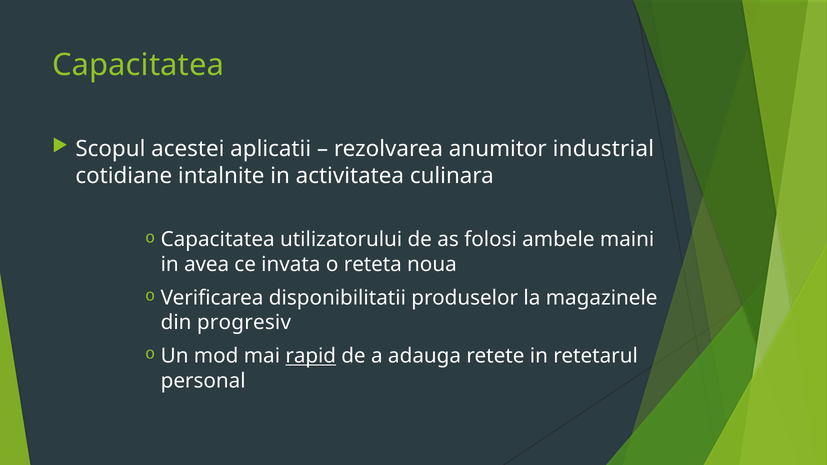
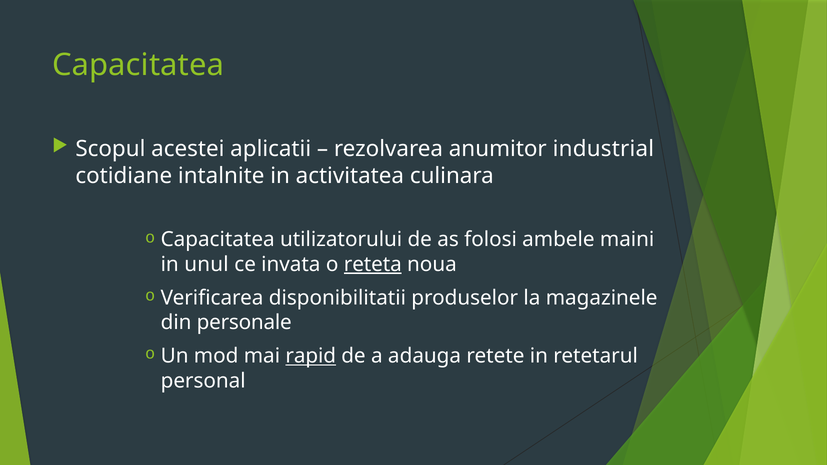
avea: avea -> unul (206, 265)
reteta underline: none -> present (373, 265)
progresiv: progresiv -> personale (244, 323)
